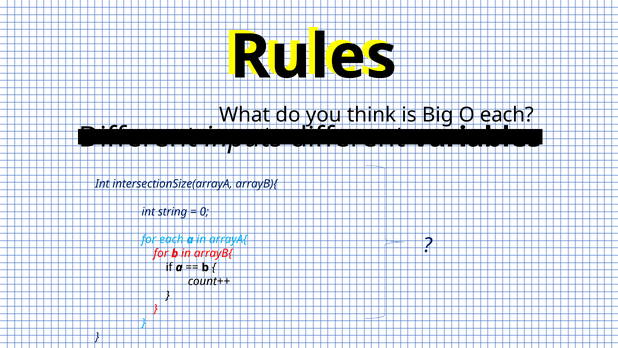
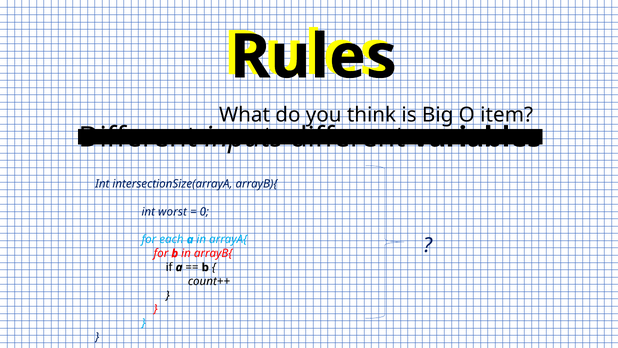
O each: each -> item (507, 115)
string: string -> worst (172, 211)
